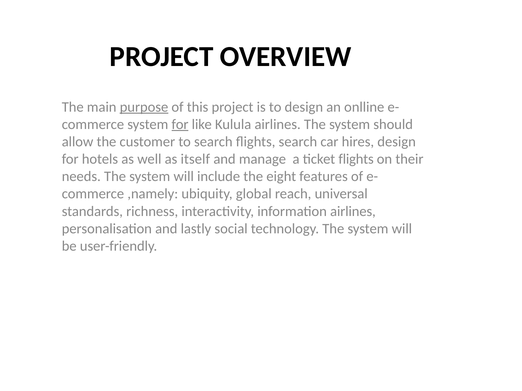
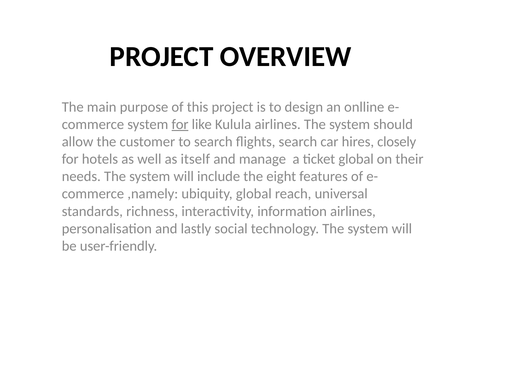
purpose underline: present -> none (144, 107)
hires design: design -> closely (397, 142)
ticket flights: flights -> global (356, 159)
